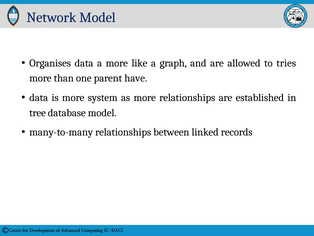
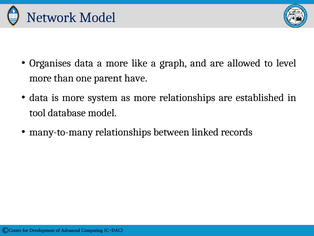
tries: tries -> level (286, 63)
tree: tree -> tool (37, 113)
